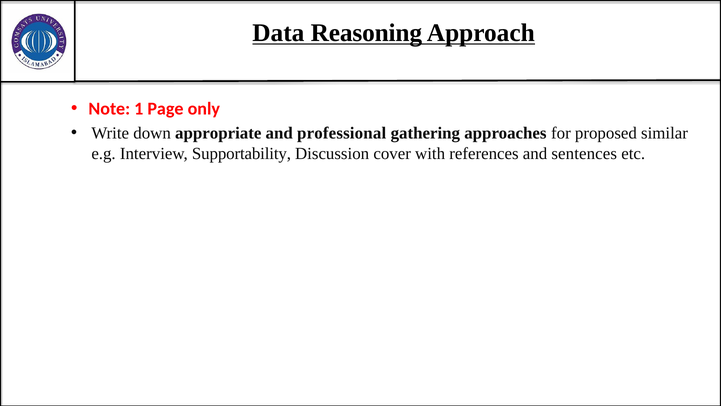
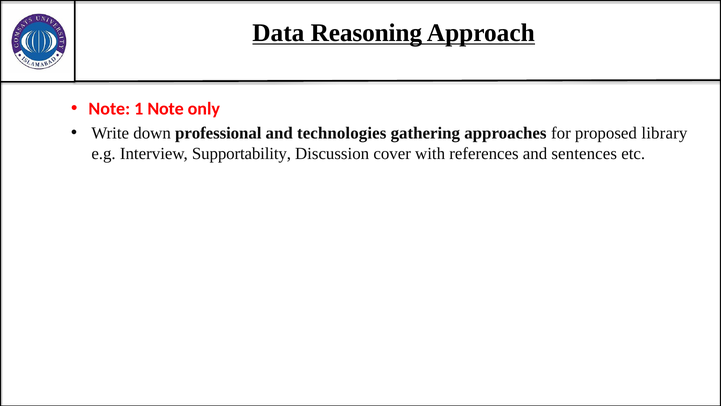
1 Page: Page -> Note (166, 109)
appropriate: appropriate -> professional (218, 133)
professional: professional -> technologies (342, 133)
similar: similar -> library (664, 133)
